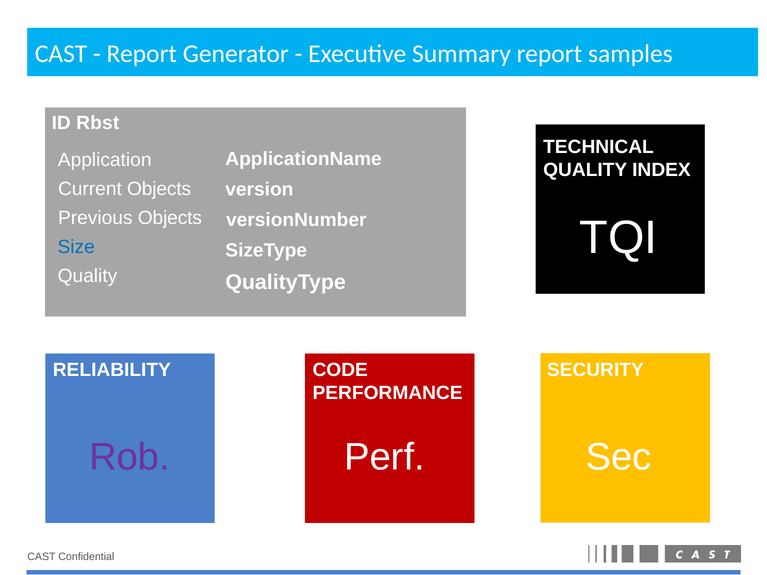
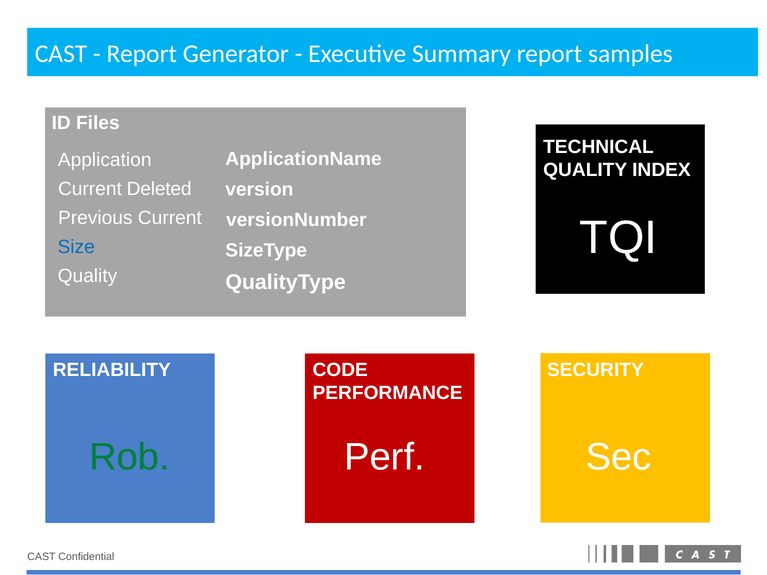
Rbst: Rbst -> Files (98, 123)
Current Objects: Objects -> Deleted (159, 189)
Previous Objects: Objects -> Current (170, 218)
Rob colour: purple -> green (129, 458)
